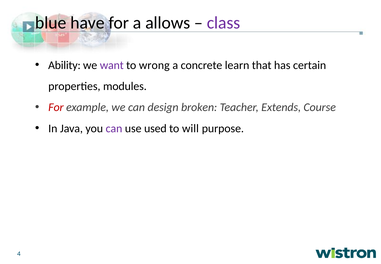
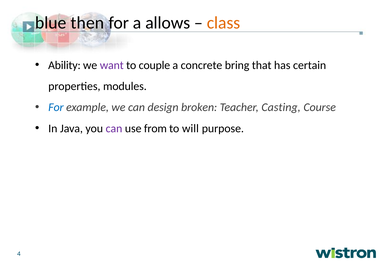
have: have -> then (87, 23)
class colour: purple -> orange (224, 23)
wrong: wrong -> couple (154, 65)
learn: learn -> bring (237, 65)
For colour: red -> blue (56, 107)
Extends: Extends -> Casting (281, 107)
used: used -> from (155, 128)
